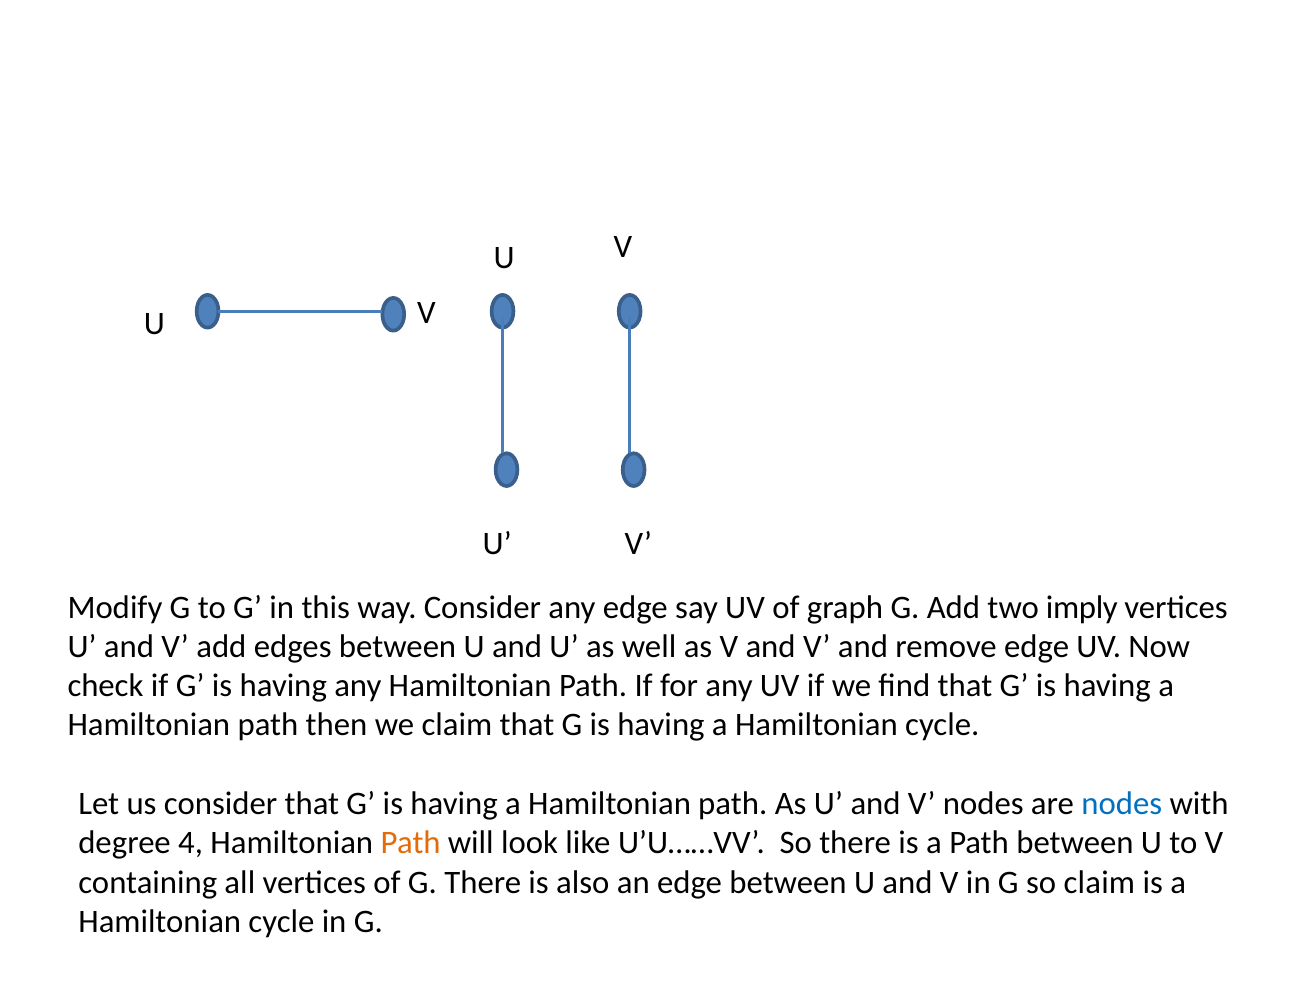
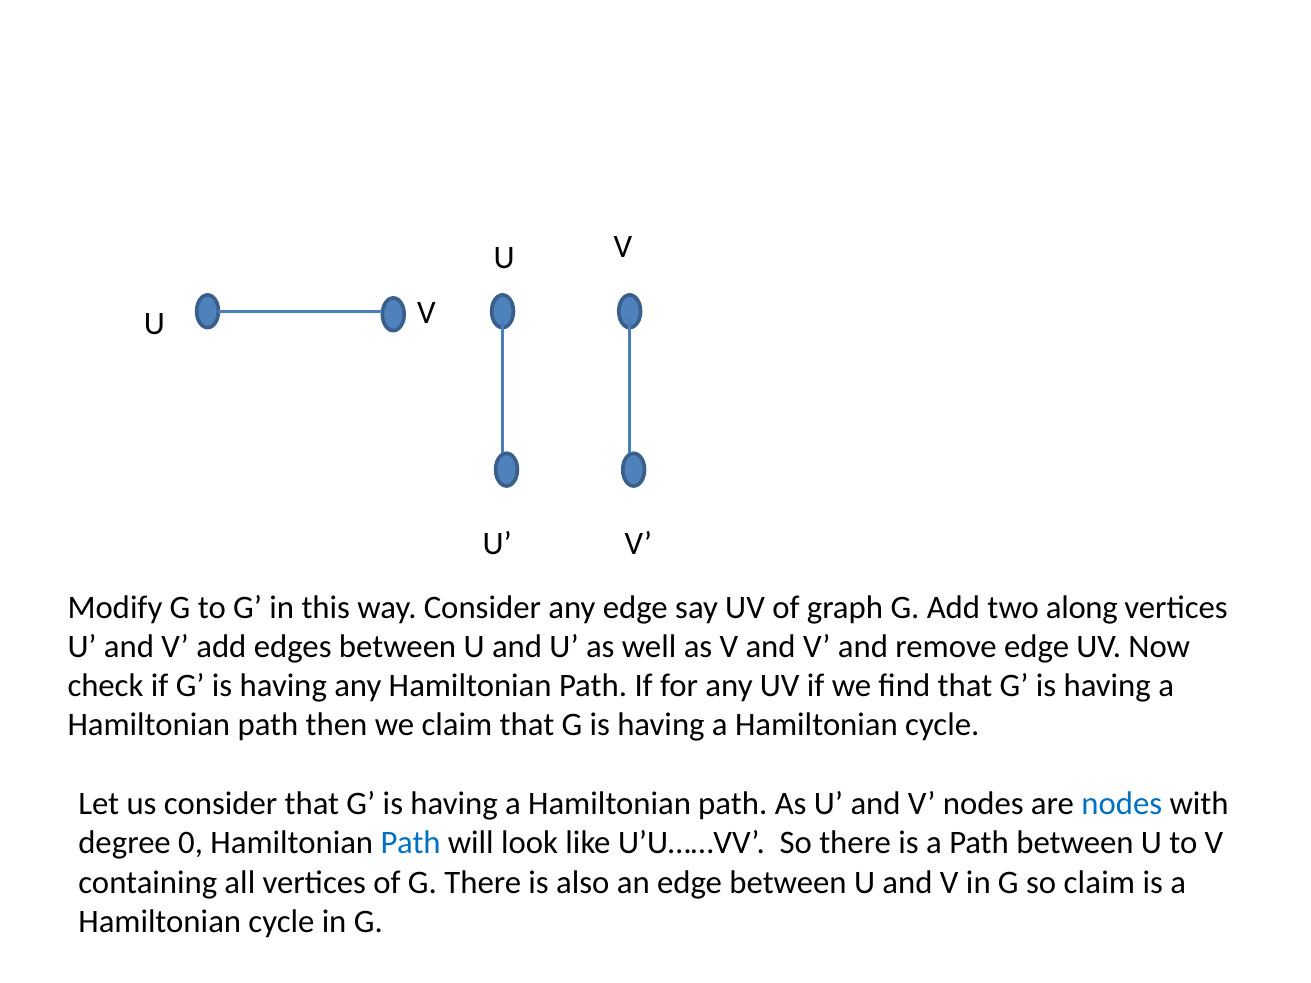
imply: imply -> along (1082, 607)
4: 4 -> 0 (191, 843)
Path colour: orange -> blue (411, 843)
